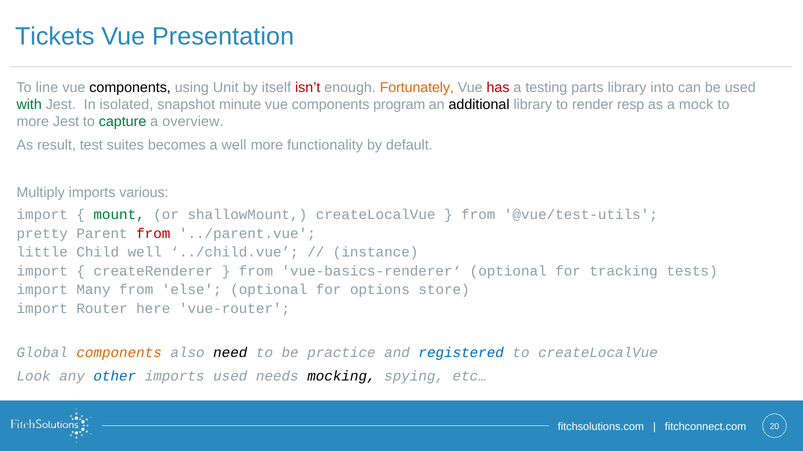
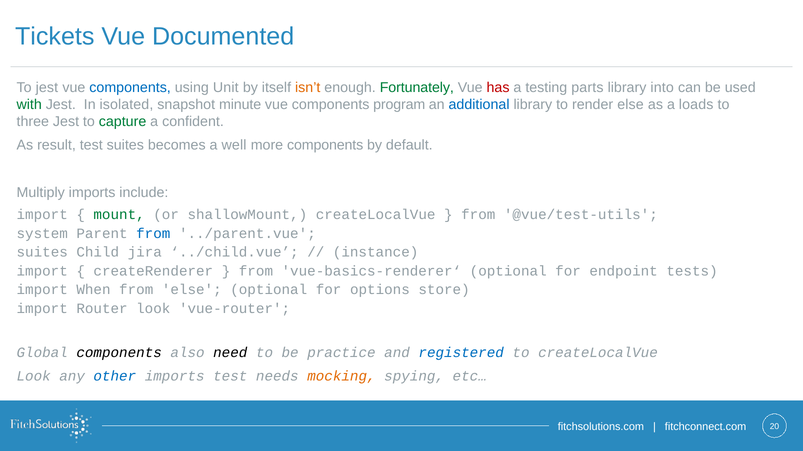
Presentation: Presentation -> Documented (223, 36)
To line: line -> jest (47, 88)
components colour: black -> blue (130, 88)
isn’t colour: red -> orange (308, 88)
Fortunately colour: orange -> green (417, 88)
additional colour: black -> blue (479, 105)
render resp: resp -> else (631, 105)
mock: mock -> loads (696, 105)
more: more -> three (33, 122)
overview: overview -> confident (193, 122)
more functionality: functionality -> components (325, 145)
various: various -> include (144, 193)
pretty: pretty -> system (42, 234)
from colour: red -> blue (153, 234)
little: little -> suites (42, 253)
Child well: well -> jira (145, 253)
tracking: tracking -> endpoint (624, 271)
Many: Many -> When (93, 290)
Router here: here -> look (153, 309)
components colour: orange -> black (119, 353)
imports used: used -> test (230, 377)
mocking colour: black -> orange (341, 377)
